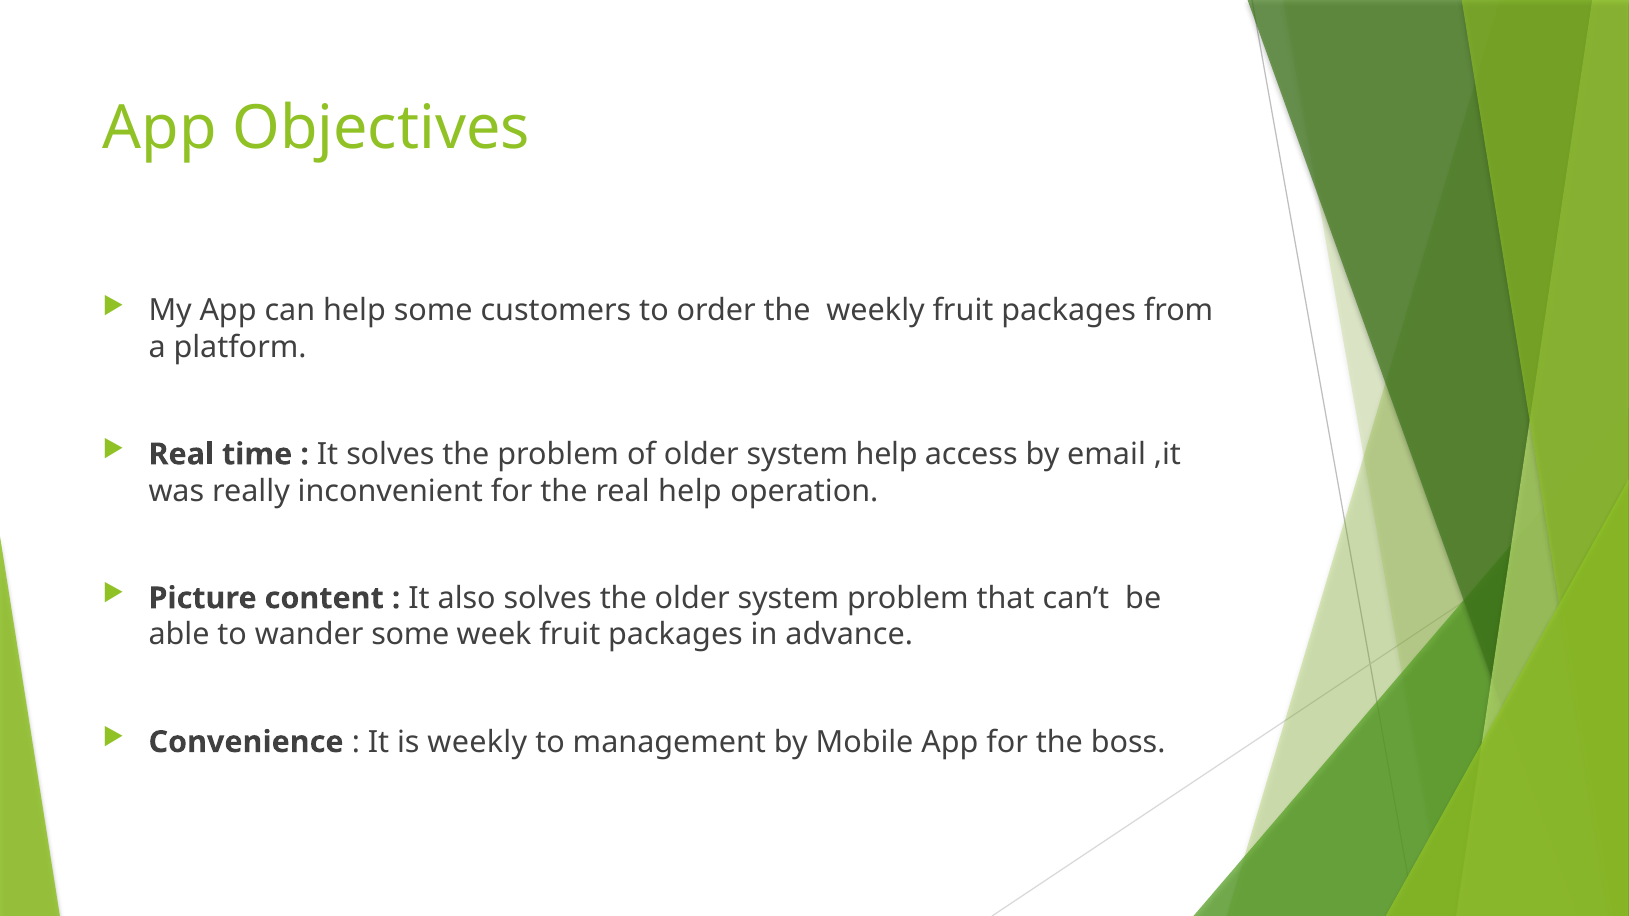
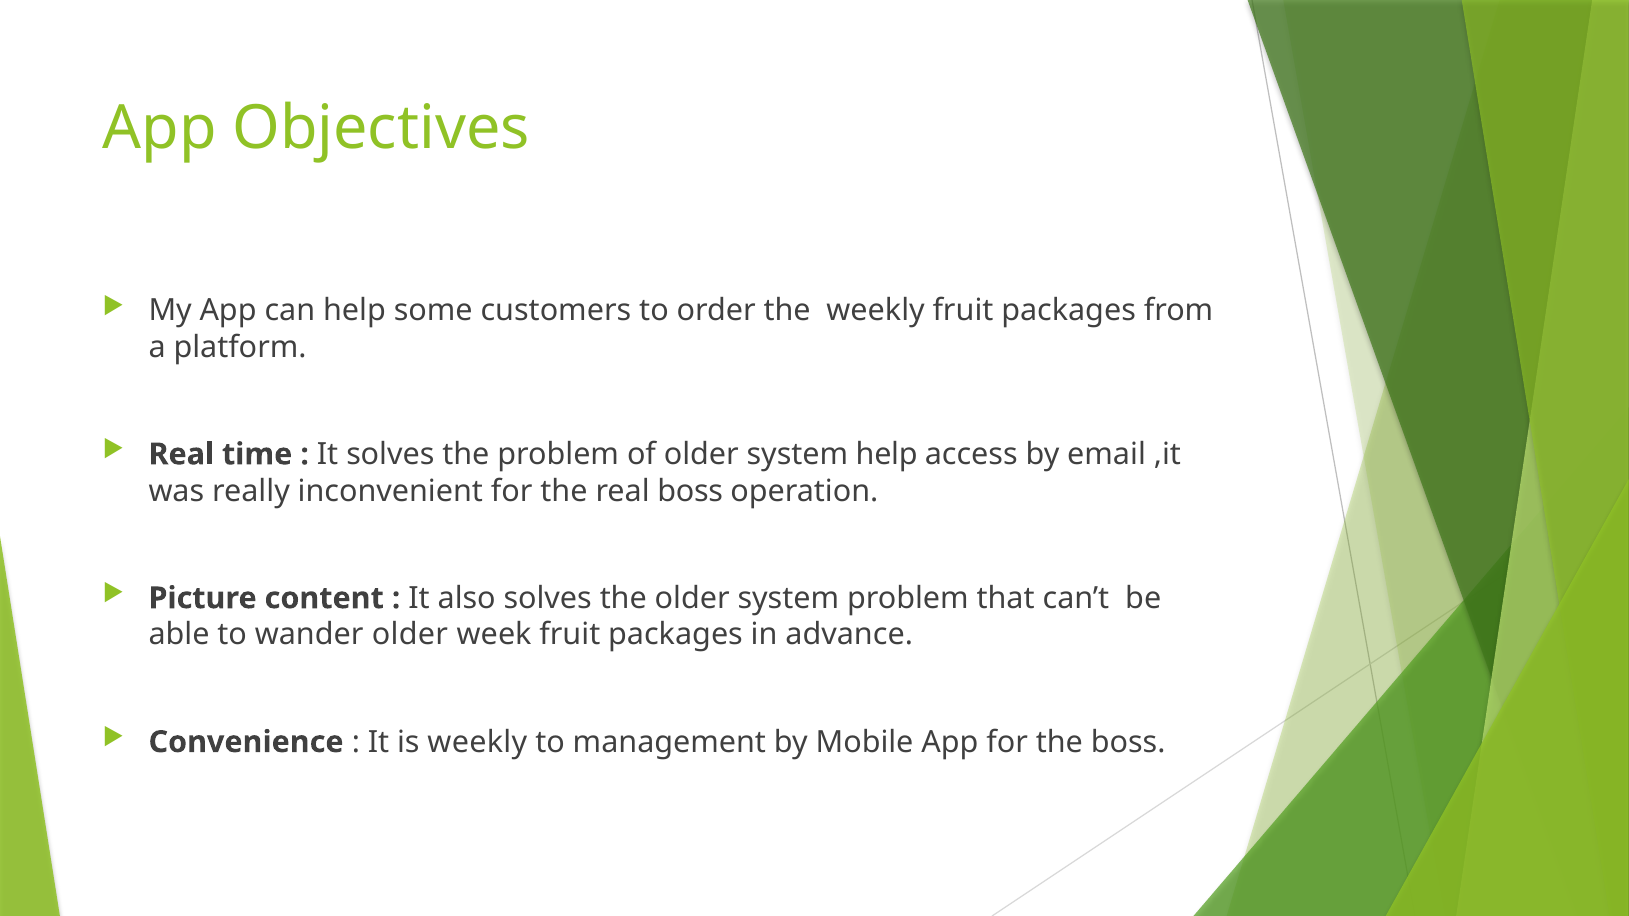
real help: help -> boss (690, 491)
wander some: some -> older (410, 635)
